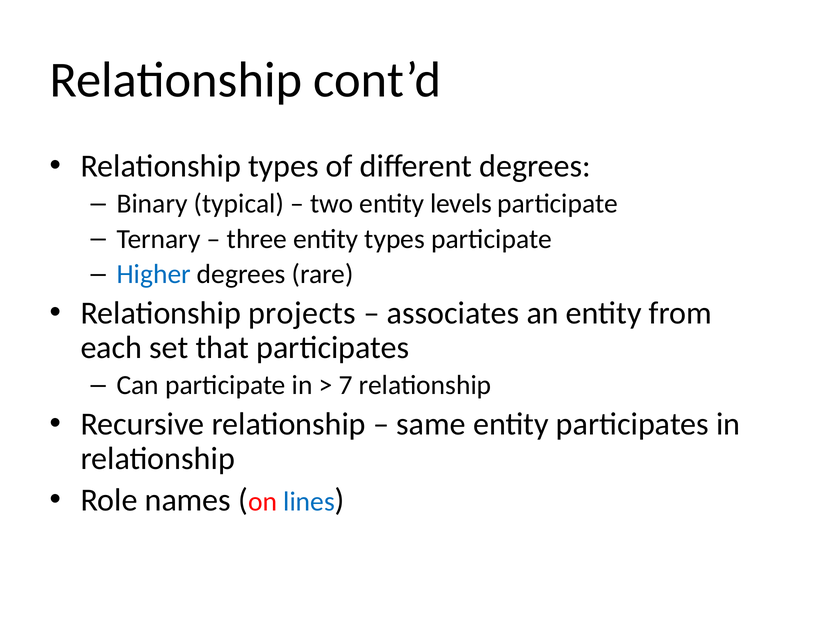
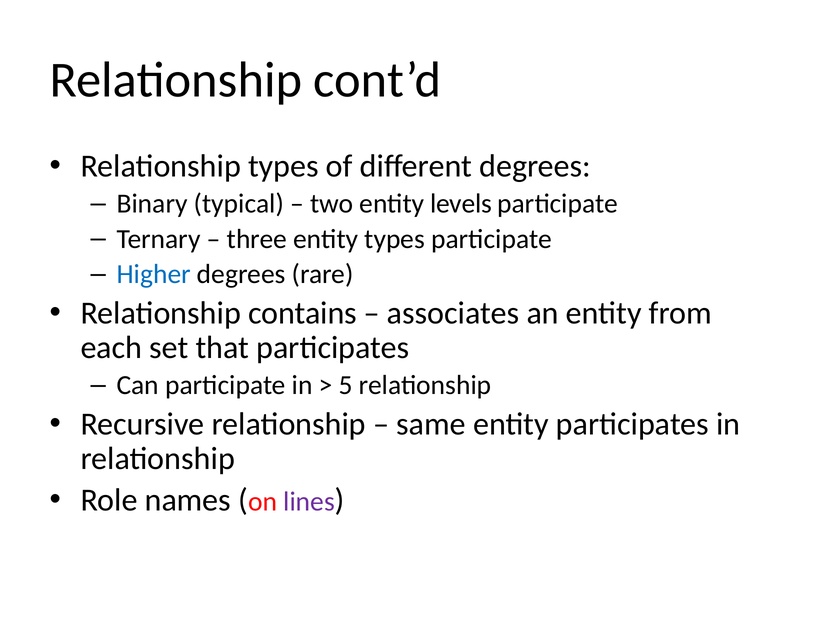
projects: projects -> contains (302, 313)
7: 7 -> 5 (346, 385)
lines colour: blue -> purple (309, 501)
